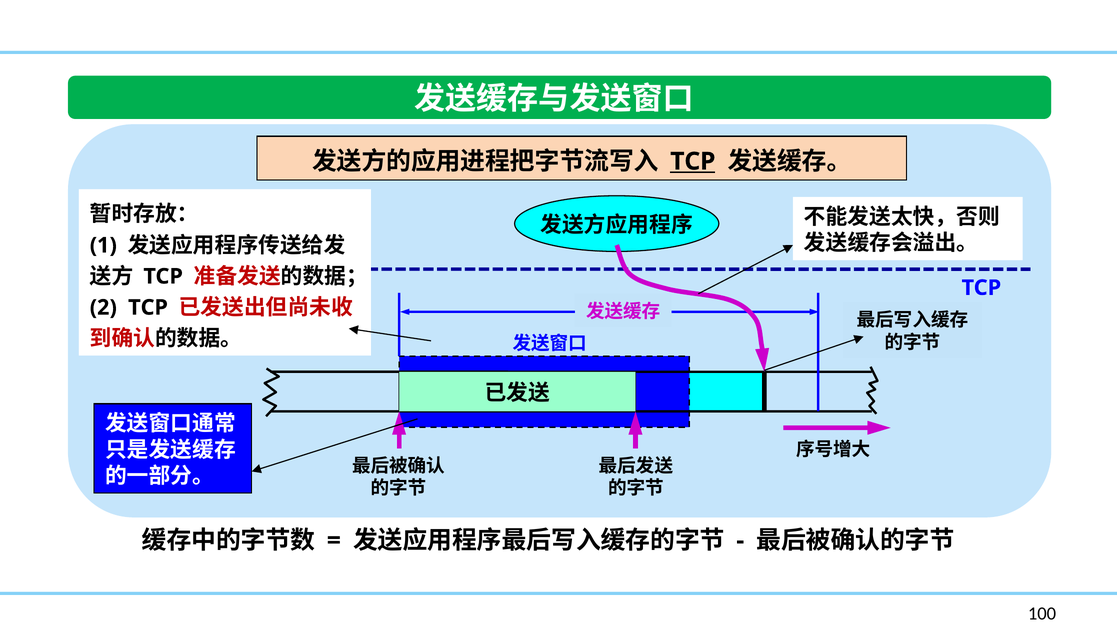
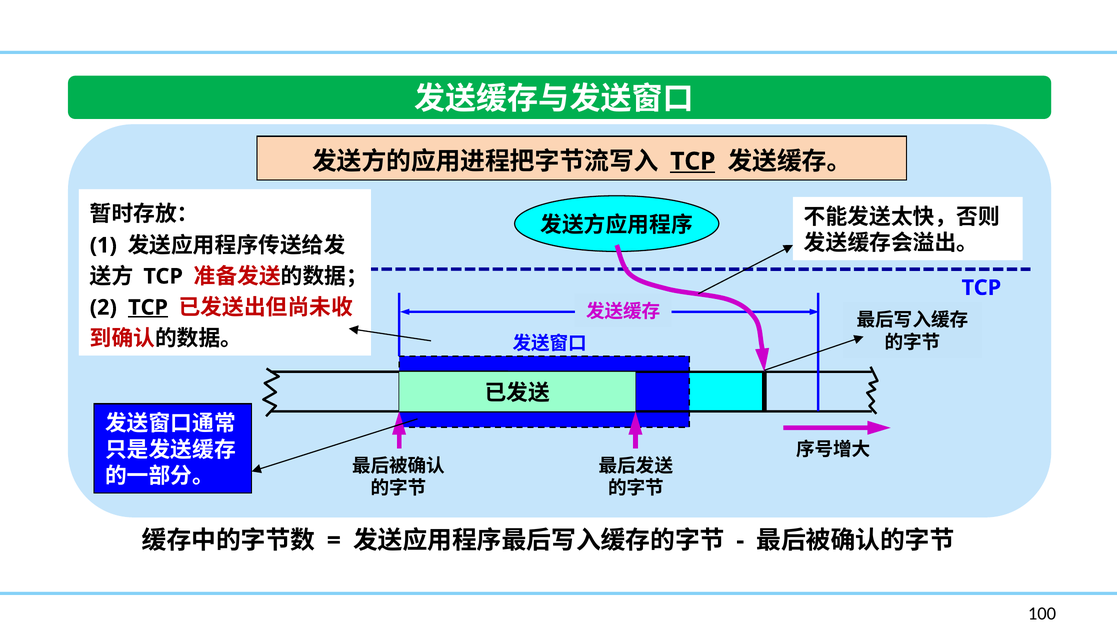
TCP underline: none -> present (148, 307)
